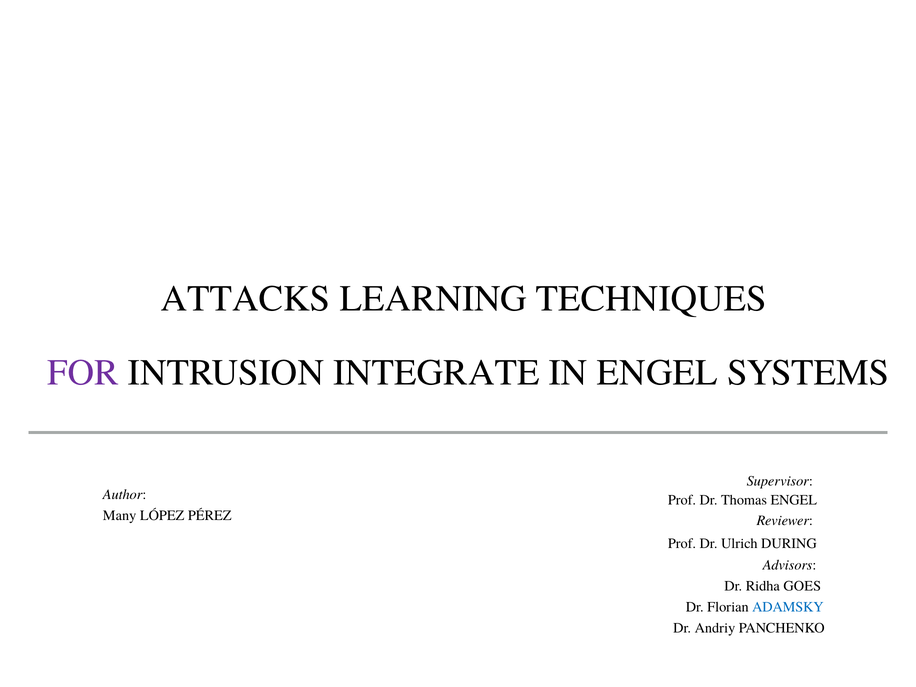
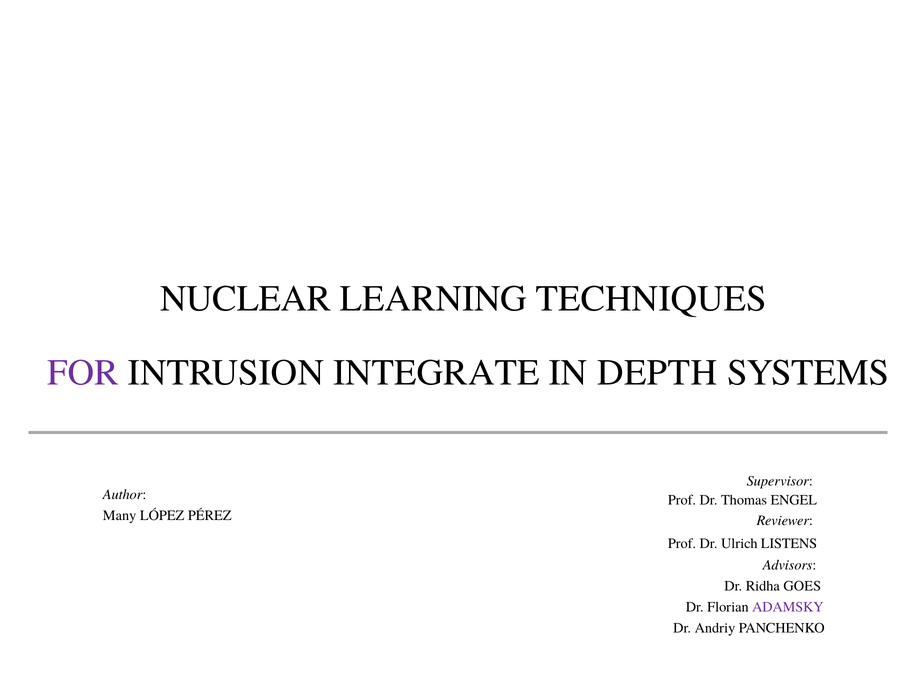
ATTACKS: ATTACKS -> NUCLEAR (246, 299)
IN ENGEL: ENGEL -> DEPTH (657, 373)
DURING: DURING -> LISTENS (789, 543)
ADAMSKY colour: blue -> purple (788, 607)
